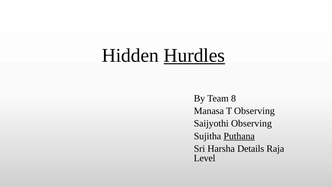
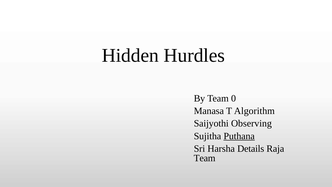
Hurdles underline: present -> none (194, 55)
8: 8 -> 0 (234, 98)
T Observing: Observing -> Algorithm (254, 111)
Level: Level -> Team (205, 158)
